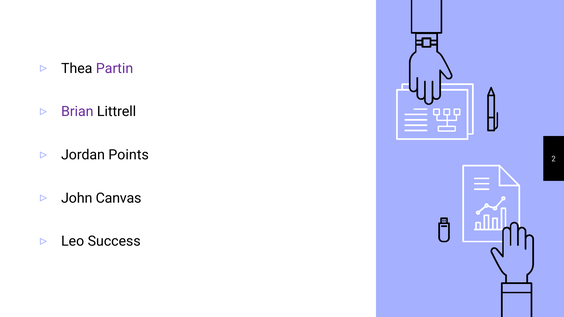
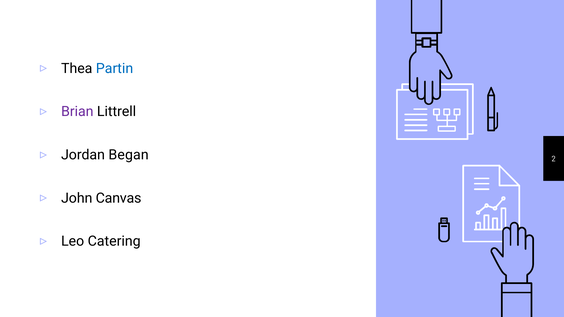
Partin colour: purple -> blue (115, 68)
Points: Points -> Began (129, 155)
Success: Success -> Catering (114, 241)
